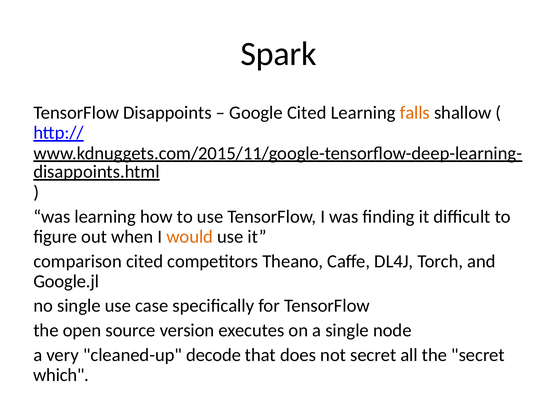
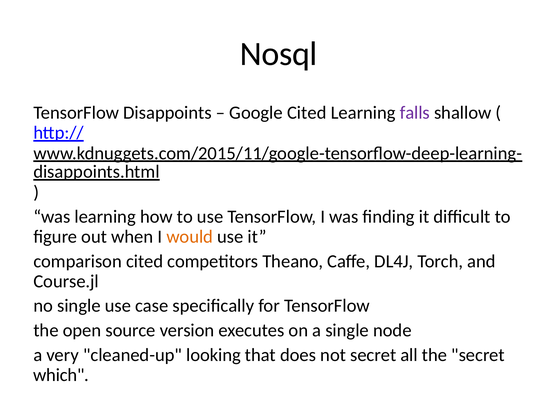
Spark: Spark -> Nosql (279, 54)
falls colour: orange -> purple (415, 113)
Google.jl: Google.jl -> Course.jl (66, 281)
decode: decode -> looking (214, 355)
